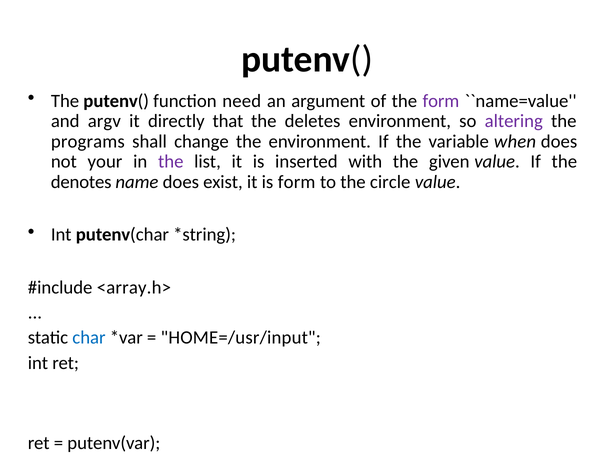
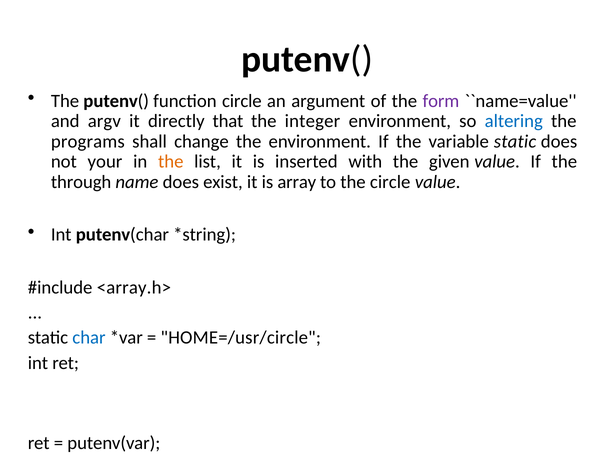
function need: need -> circle (242, 101)
deletes: deletes -> integer (312, 121)
altering colour: purple -> blue (514, 121)
variable when: when -> static (515, 141)
the colour: purple -> orange (171, 162)
denotes: denotes -> through (81, 182)
is form: form -> array (297, 182)
HOME=/usr/input: HOME=/usr/input -> HOME=/usr/circle (241, 337)
